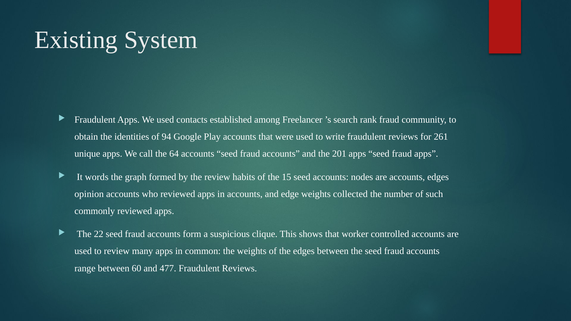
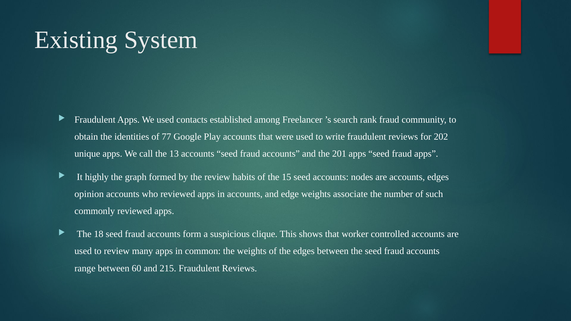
94: 94 -> 77 (166, 137)
261: 261 -> 202 (441, 137)
64: 64 -> 13 (174, 154)
words: words -> highly (97, 177)
collected: collected -> associate (350, 194)
22: 22 -> 18 (99, 234)
477: 477 -> 215 (168, 268)
